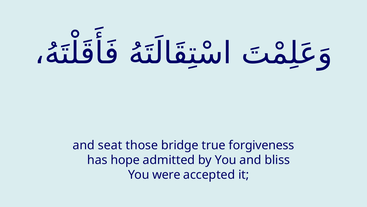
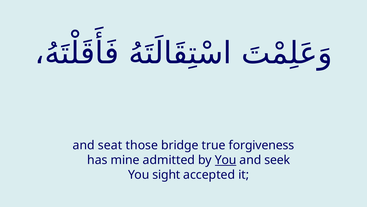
hope: hope -> mine (125, 160)
You underline: none -> present (226, 160)
bliss: bliss -> seek (277, 160)
were: were -> sight (166, 174)
